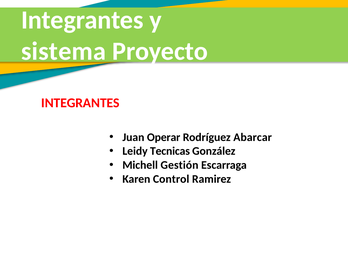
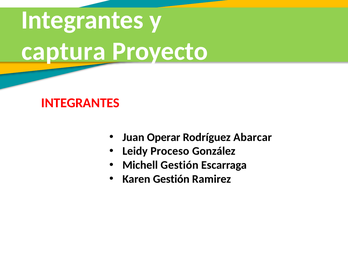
sistema: sistema -> captura (64, 51)
Tecnicas: Tecnicas -> Proceso (170, 151)
Karen Control: Control -> Gestión (171, 179)
